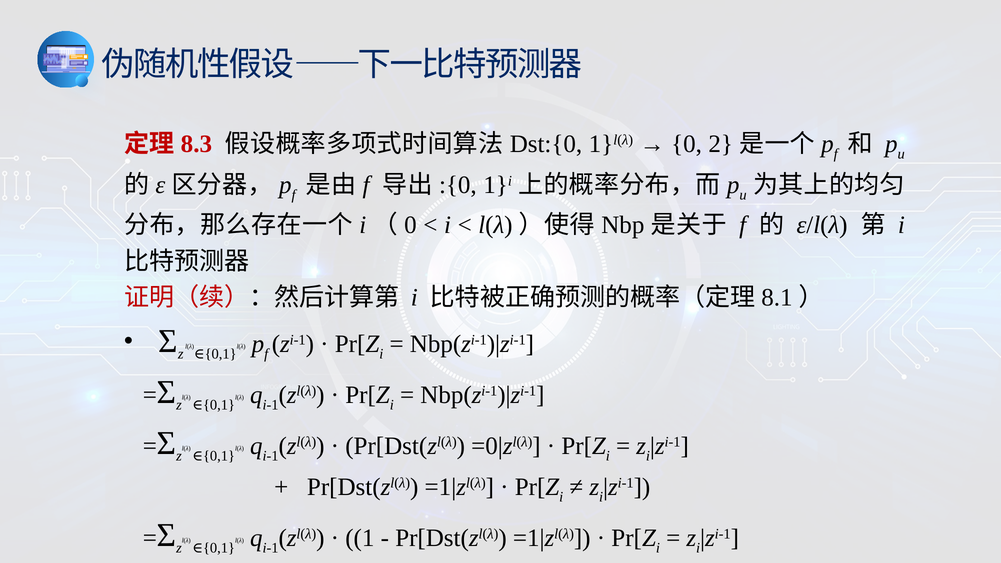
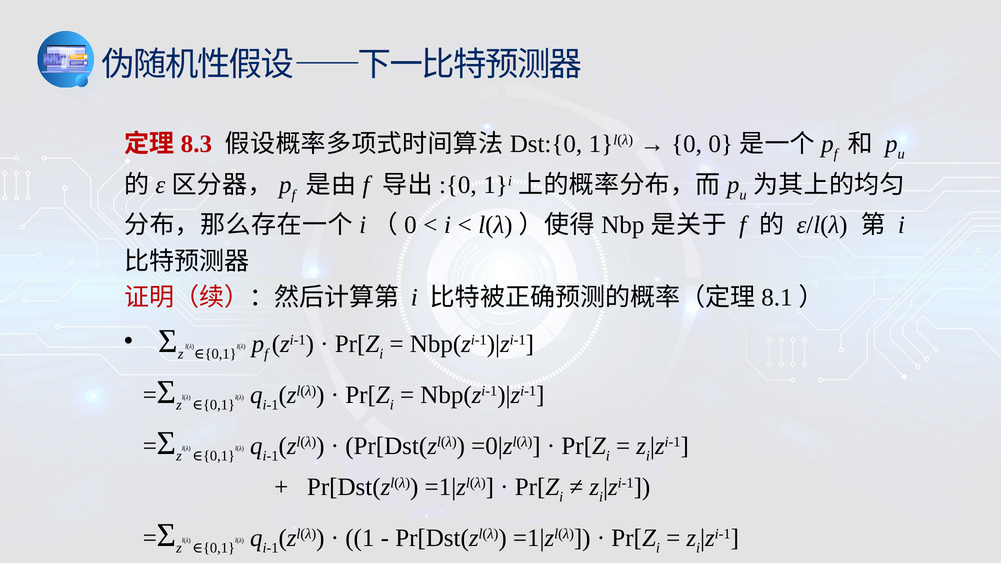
0 2: 2 -> 0 (721, 144)
